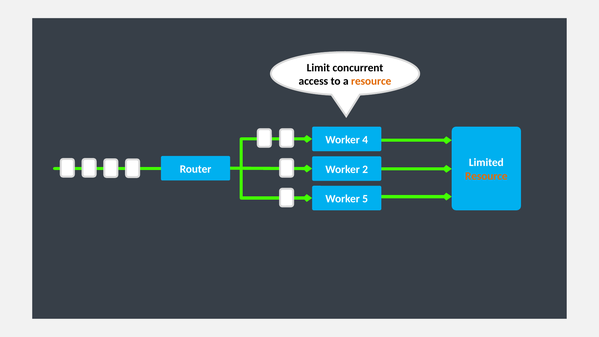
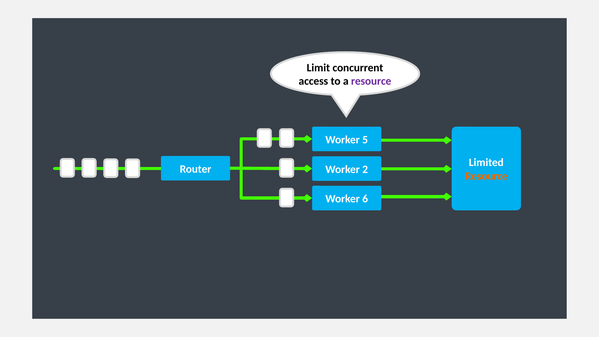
resource colour: orange -> purple (371, 81)
Worker 4: 4 -> 5 (365, 140)
5: 5 -> 6 (365, 199)
